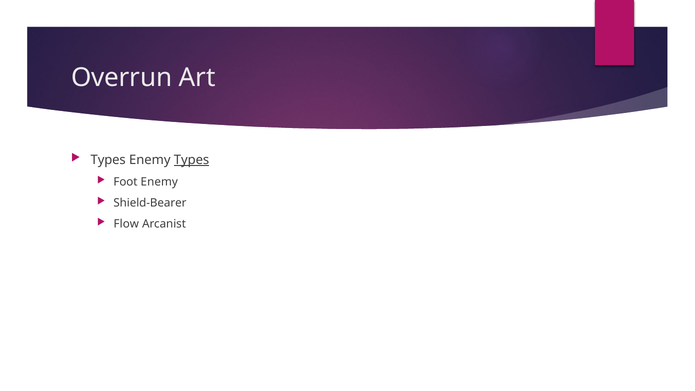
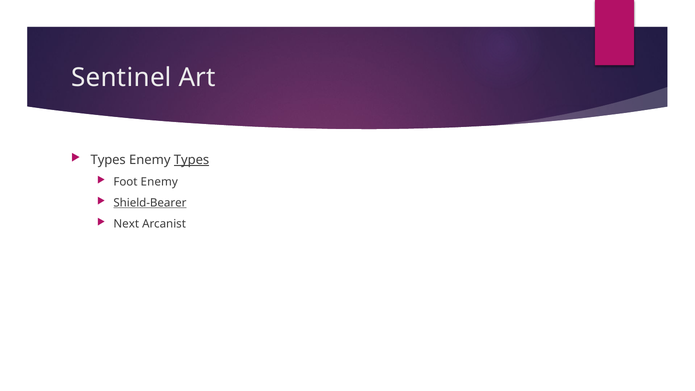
Overrun: Overrun -> Sentinel (121, 77)
Shield-Bearer underline: none -> present (150, 203)
Flow: Flow -> Next (126, 224)
